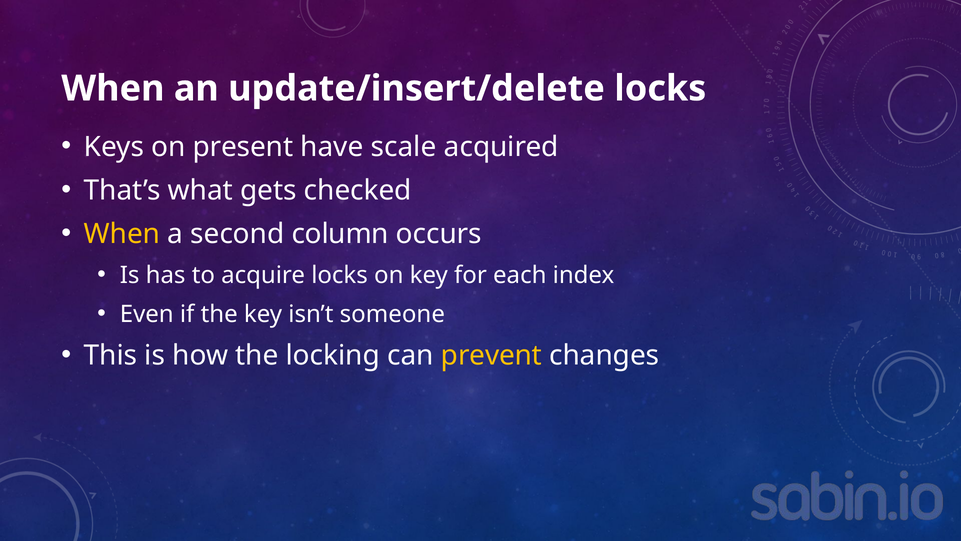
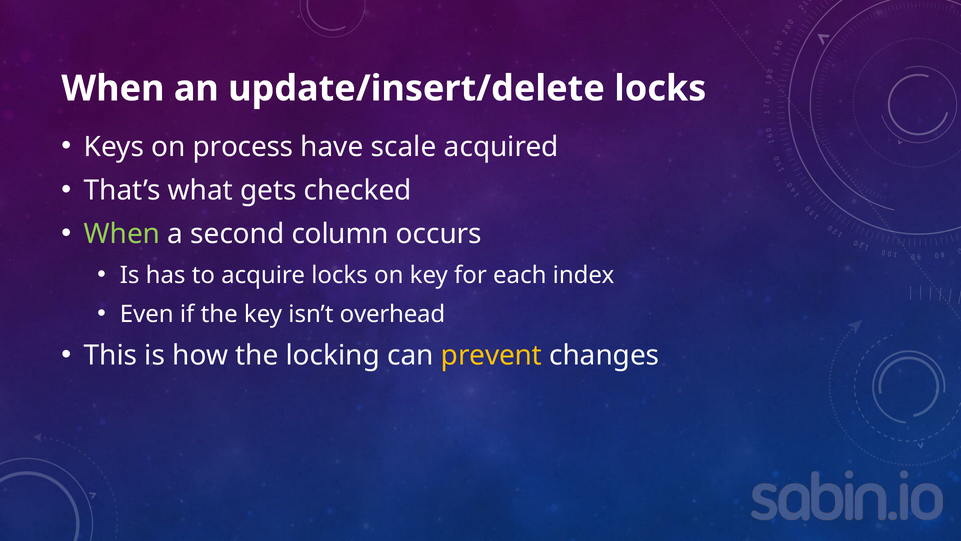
present: present -> process (243, 147)
When colour: yellow -> light green (122, 234)
someone: someone -> overhead (392, 314)
